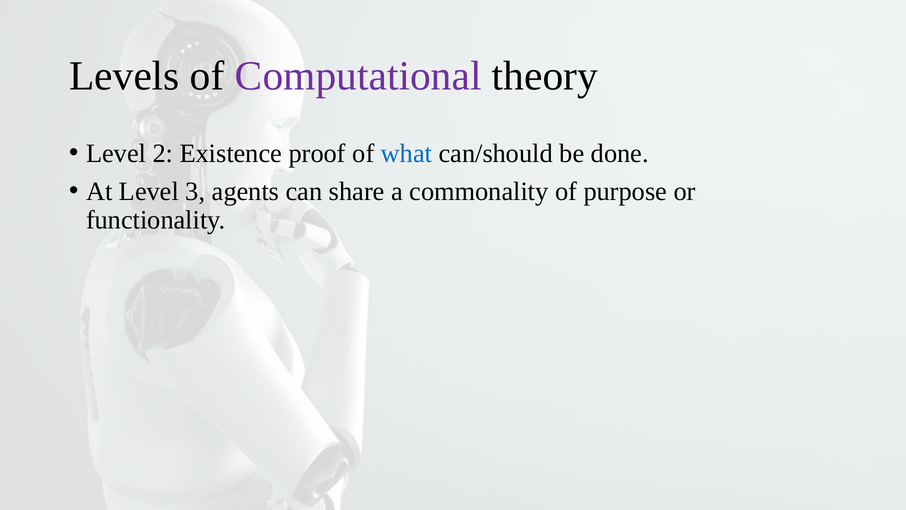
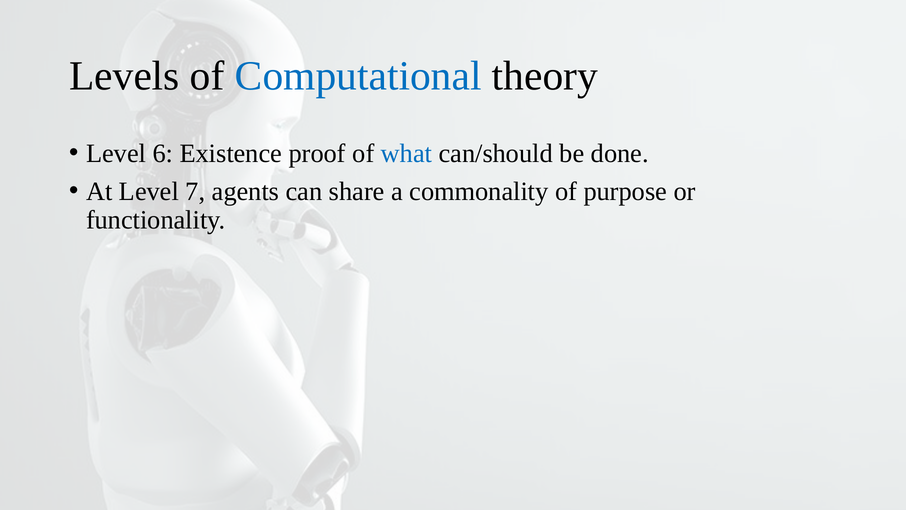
Computational colour: purple -> blue (358, 76)
2: 2 -> 6 (163, 153)
3: 3 -> 7 (195, 191)
